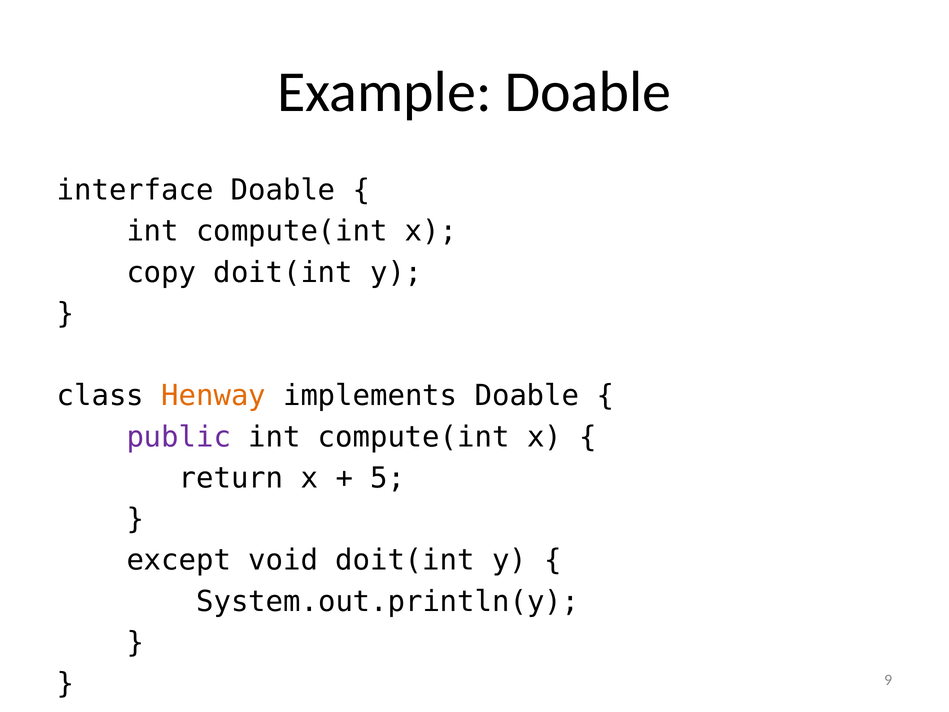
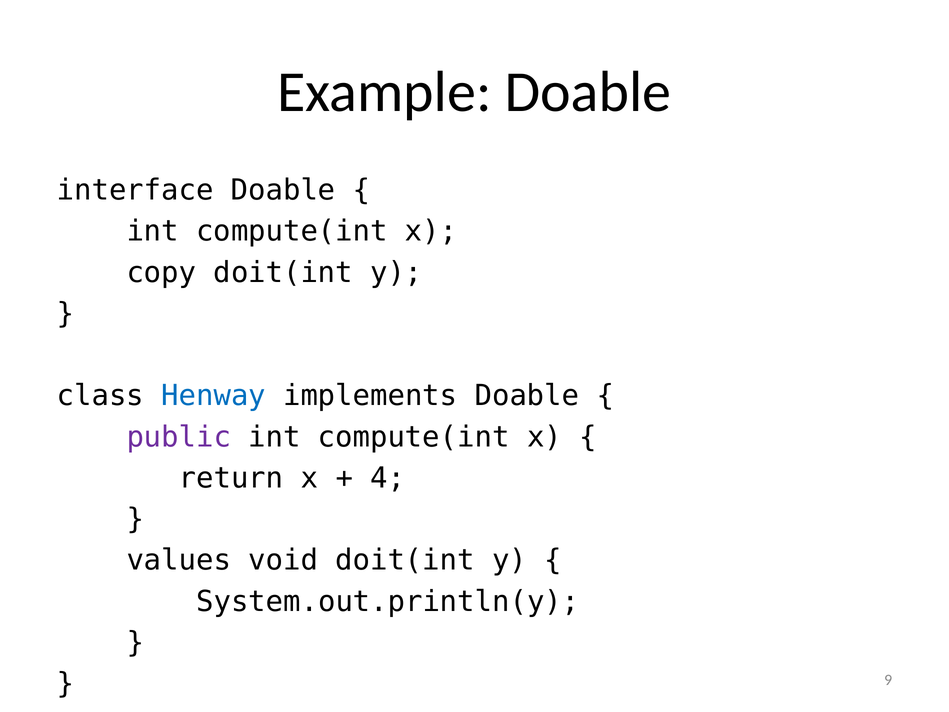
Henway colour: orange -> blue (214, 396)
5: 5 -> 4 (388, 478)
except: except -> values (179, 560)
